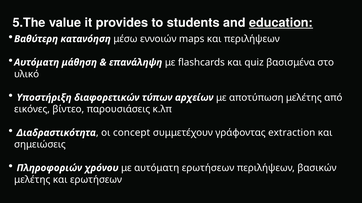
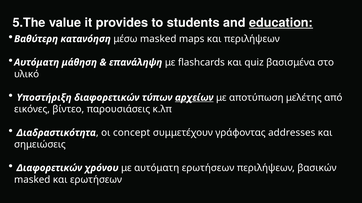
μέσω εννοιών: εννοιών -> masked (158, 39)
αρχείων underline: none -> present (194, 98)
extraction: extraction -> addresses (292, 133)
Πληροφοριών: Πληροφοριών -> Διαφορετικών (49, 168)
μελέτης: μελέτης -> masked (32, 180)
